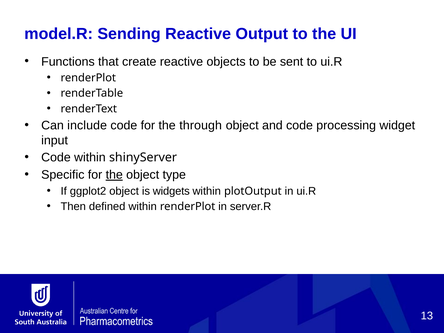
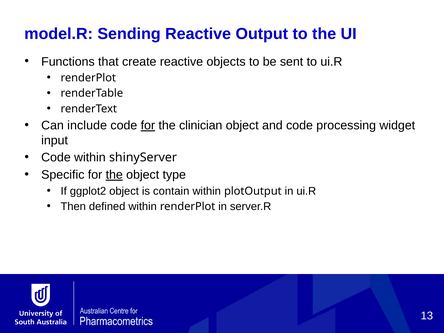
for underline: none -> present (148, 125)
through: through -> clinician (201, 125)
widgets: widgets -> contain (171, 191)
